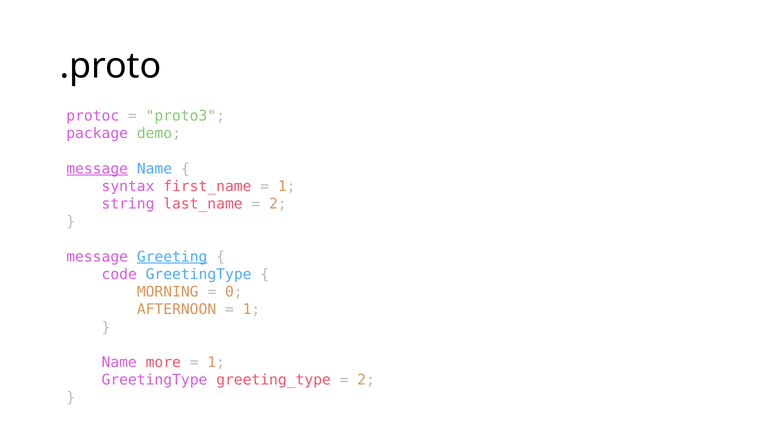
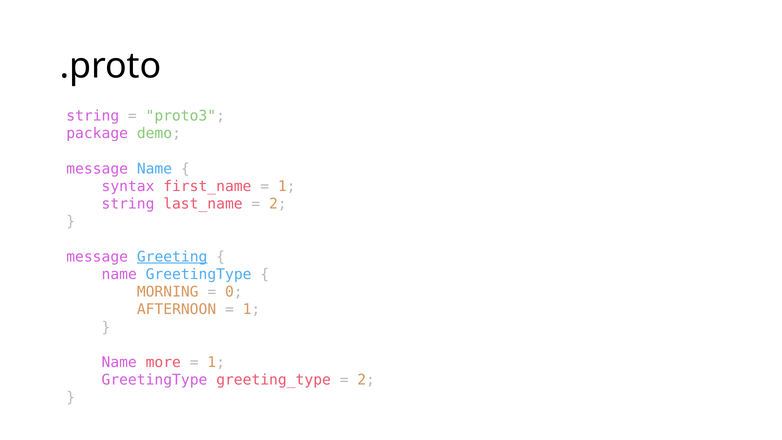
protoc: protoc -> string (93, 116)
message underline: present -> none (97, 169)
code: code -> name (119, 274)
